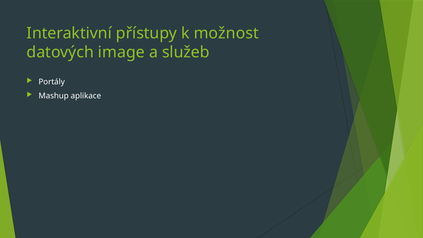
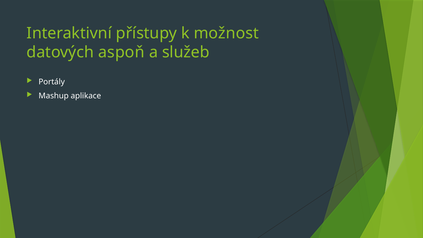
image: image -> aspoň (121, 52)
